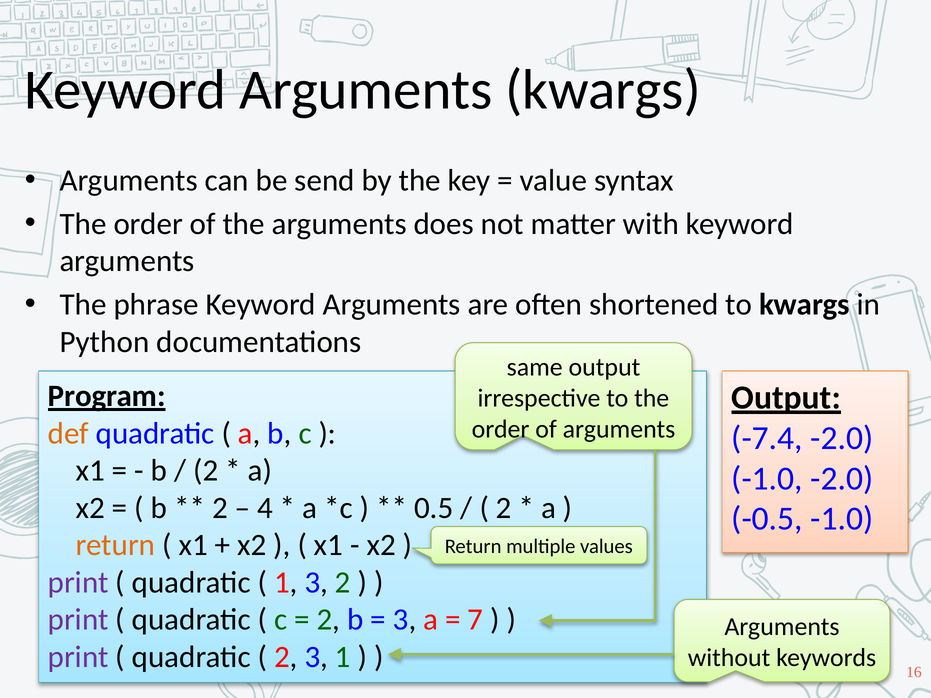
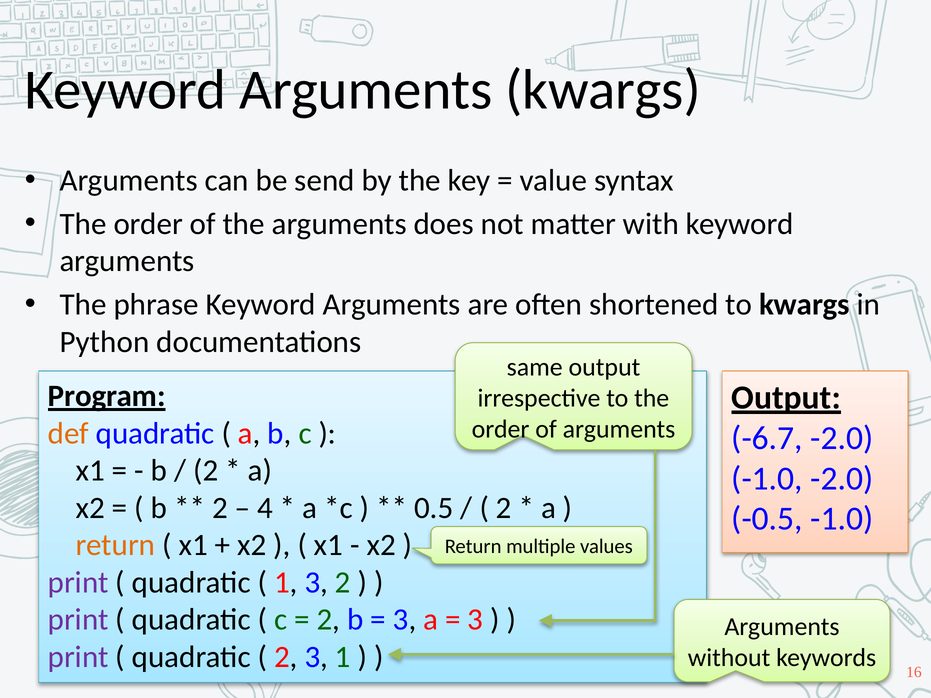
-7.4: -7.4 -> -6.7 (767, 438)
7: 7 -> 3 (475, 620)
